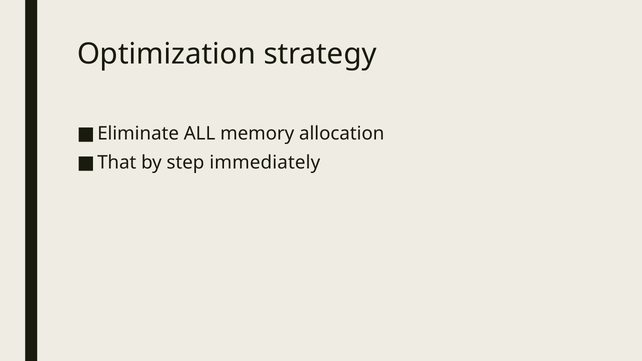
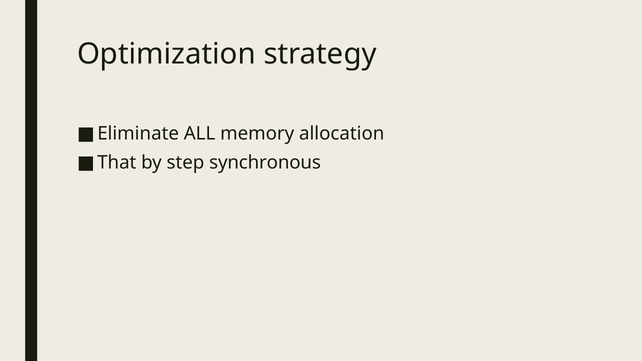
immediately: immediately -> synchronous (265, 163)
